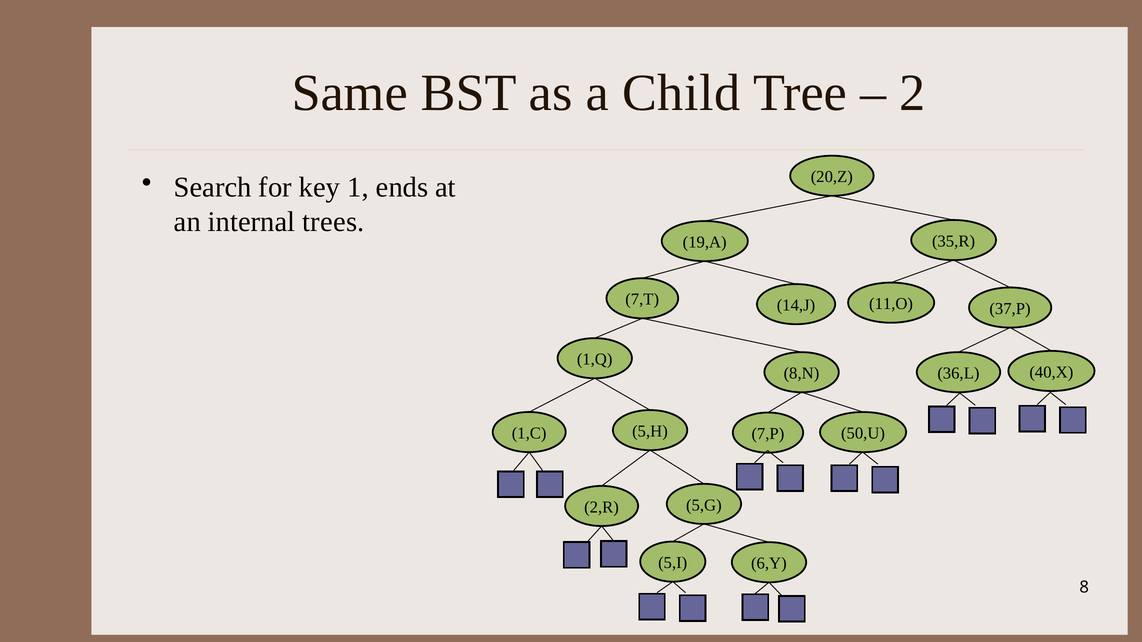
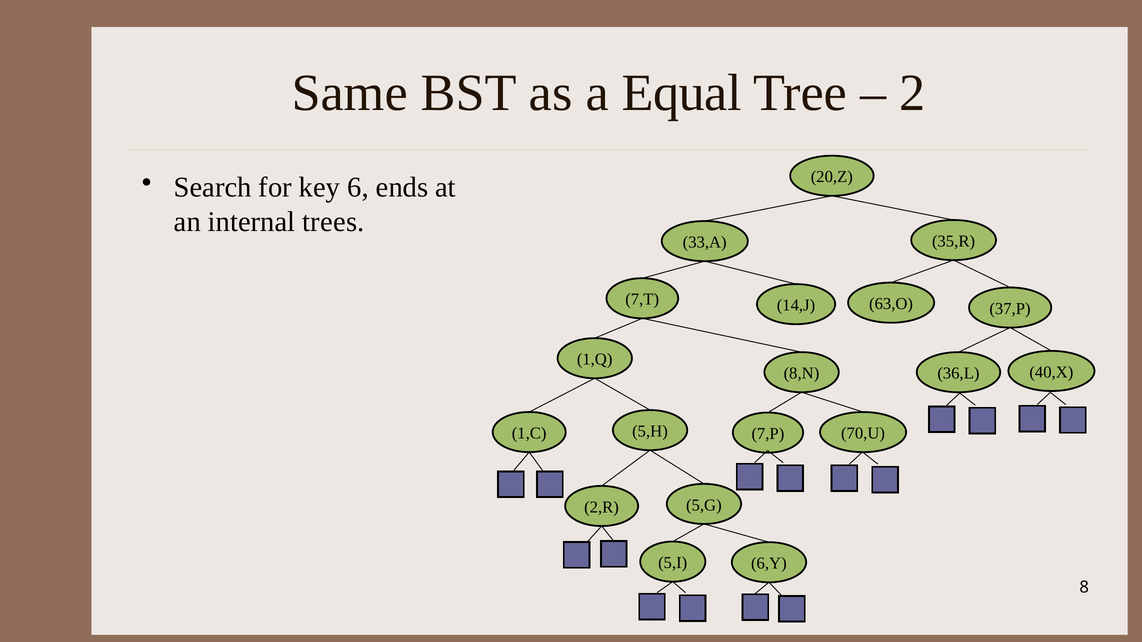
Child: Child -> Equal (682, 93)
1: 1 -> 6 (358, 188)
19,A: 19,A -> 33,A (705, 242)
11,O: 11,O -> 63,O (891, 304)
50,U: 50,U -> 70,U (863, 433)
